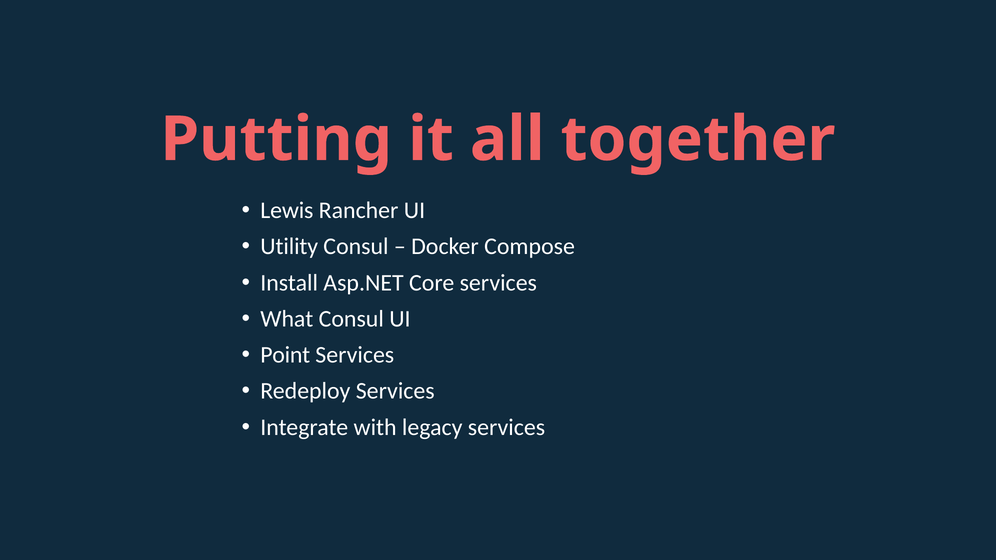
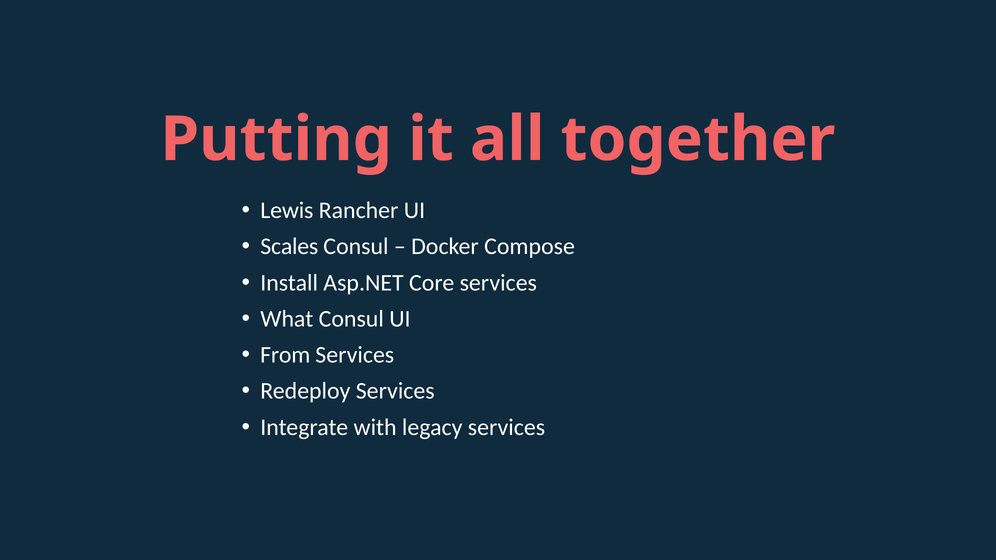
Utility: Utility -> Scales (289, 247)
Point: Point -> From (285, 355)
